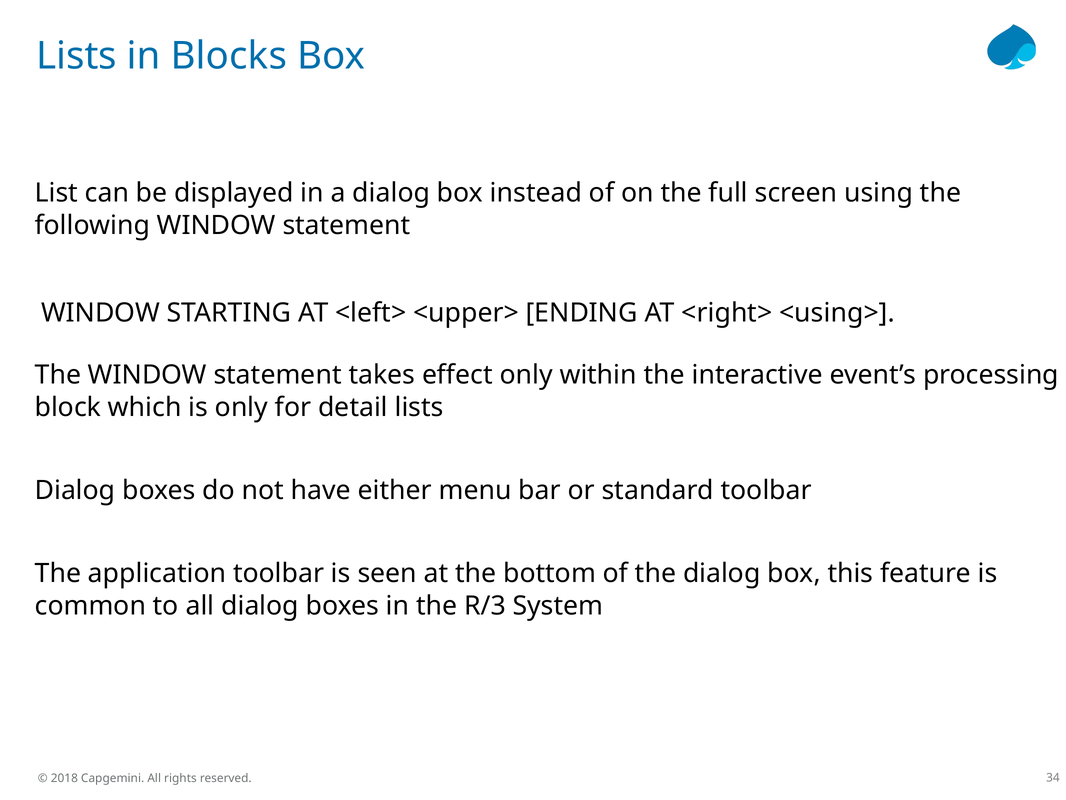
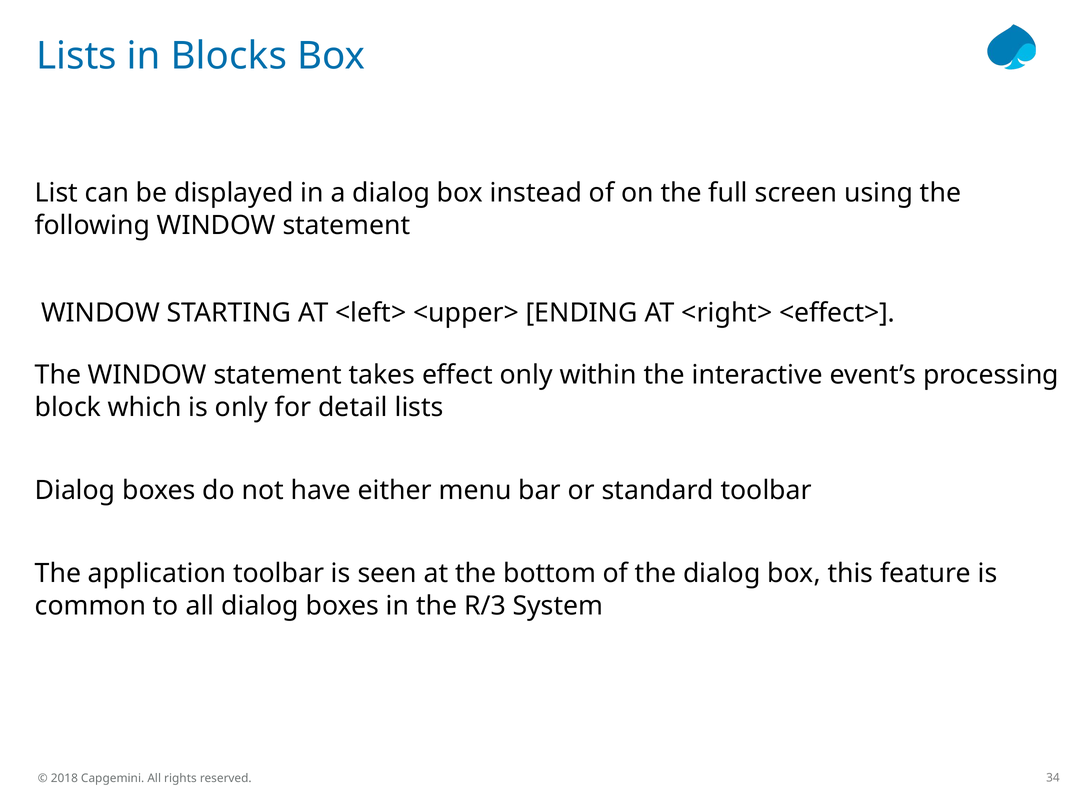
<using>: <using> -> <effect> (837, 313)
